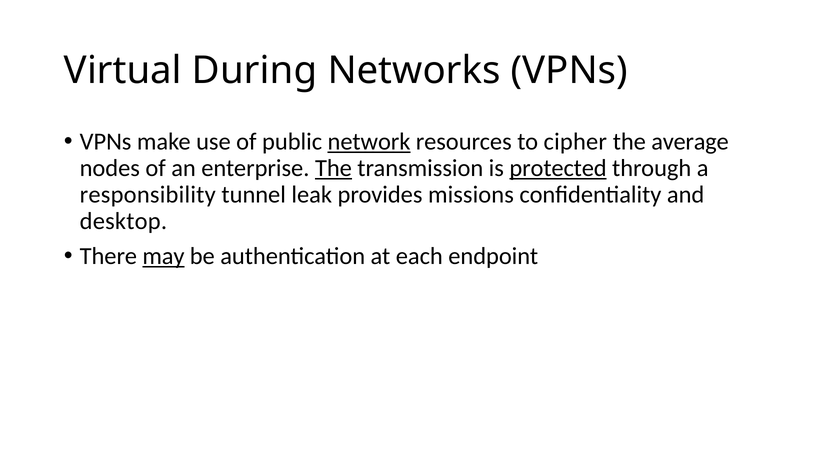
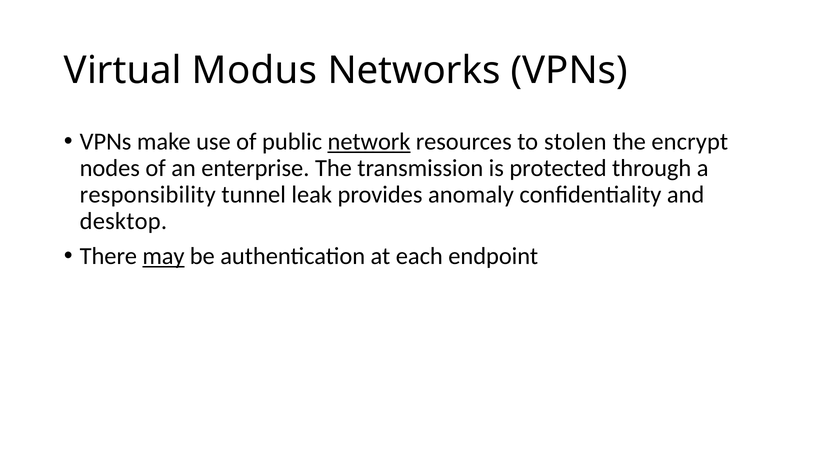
During: During -> Modus (255, 70)
cipher: cipher -> stolen (575, 142)
average: average -> encrypt (690, 142)
The underline: present -> none (333, 168)
protected underline: present -> none (558, 168)
missions: missions -> anomaly (471, 195)
